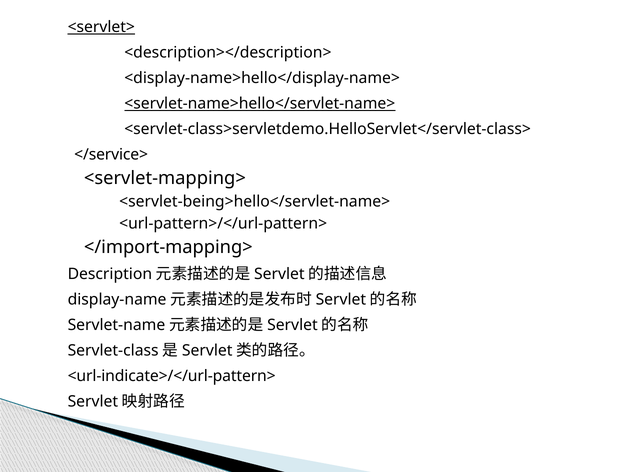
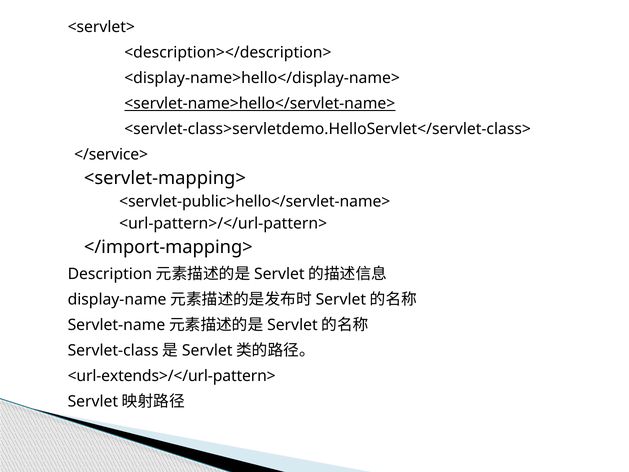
<servlet> underline: present -> none (101, 27)
<servlet-being>hello</servlet-name>: <servlet-being>hello</servlet-name> -> <servlet-public>hello</servlet-name> (255, 201)
<url-indicate>/</url-pattern>: <url-indicate>/</url-pattern> -> <url-extends>/</url-pattern> (172, 376)
